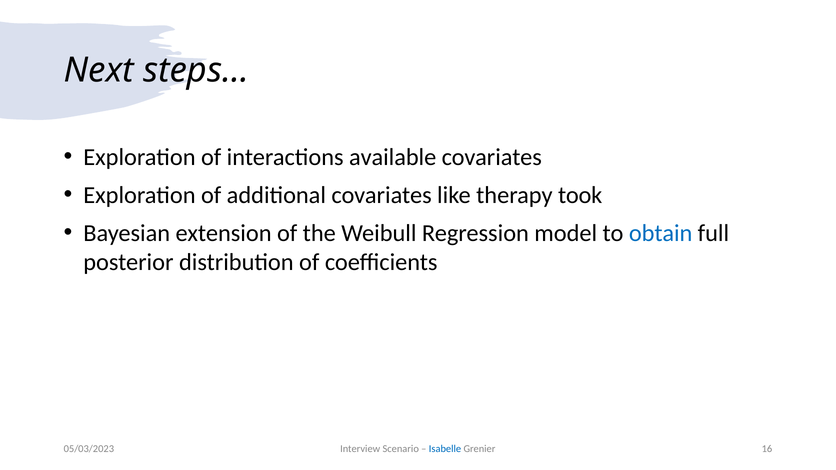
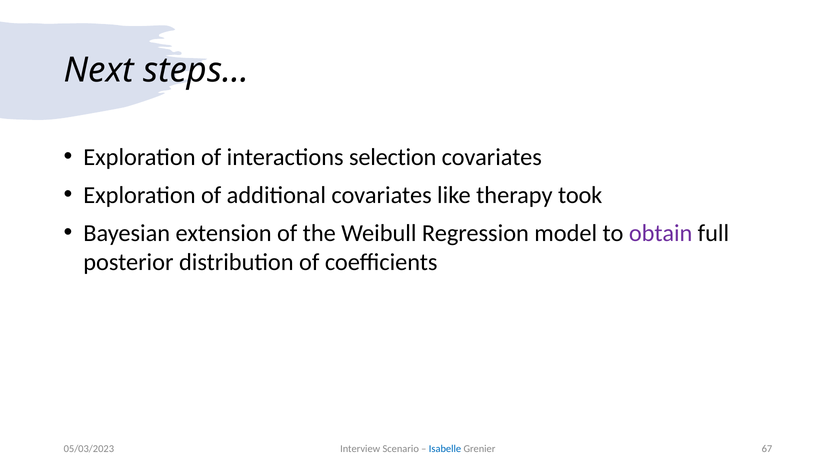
available: available -> selection (393, 157)
obtain colour: blue -> purple (661, 233)
16: 16 -> 67 (767, 449)
